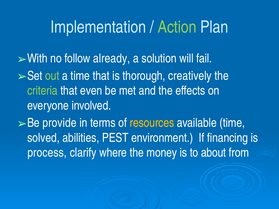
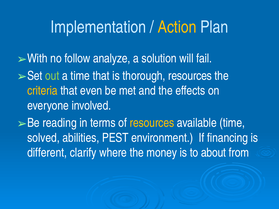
Action colour: light green -> yellow (177, 27)
already: already -> analyze (112, 59)
thorough creatively: creatively -> resources (190, 76)
criteria colour: light green -> yellow (42, 91)
provide: provide -> reading (60, 123)
process: process -> different (47, 153)
